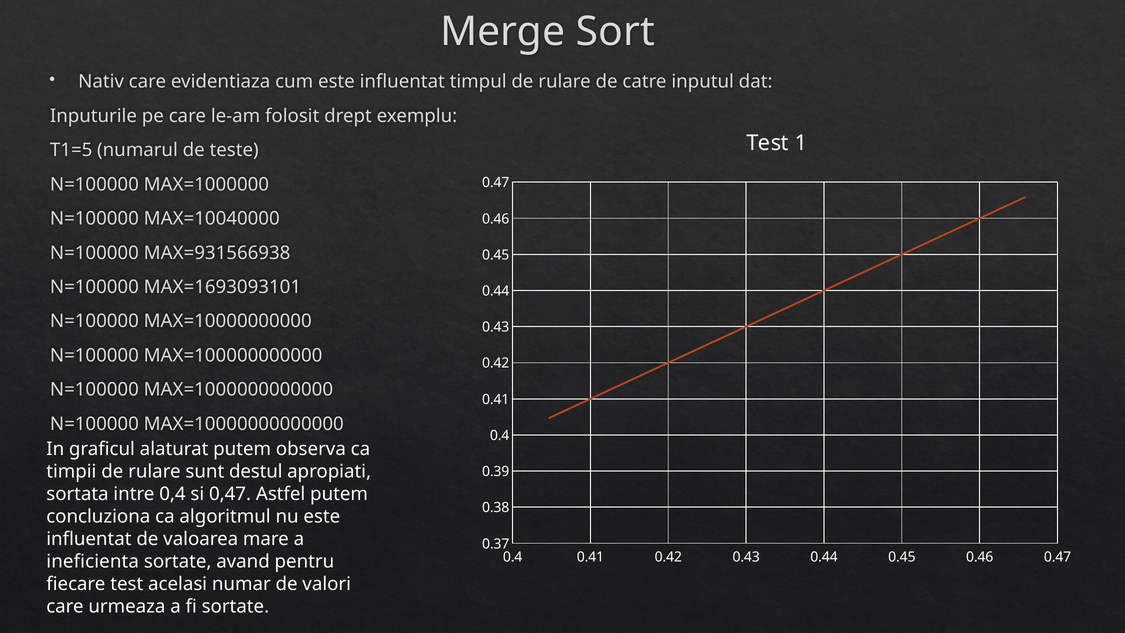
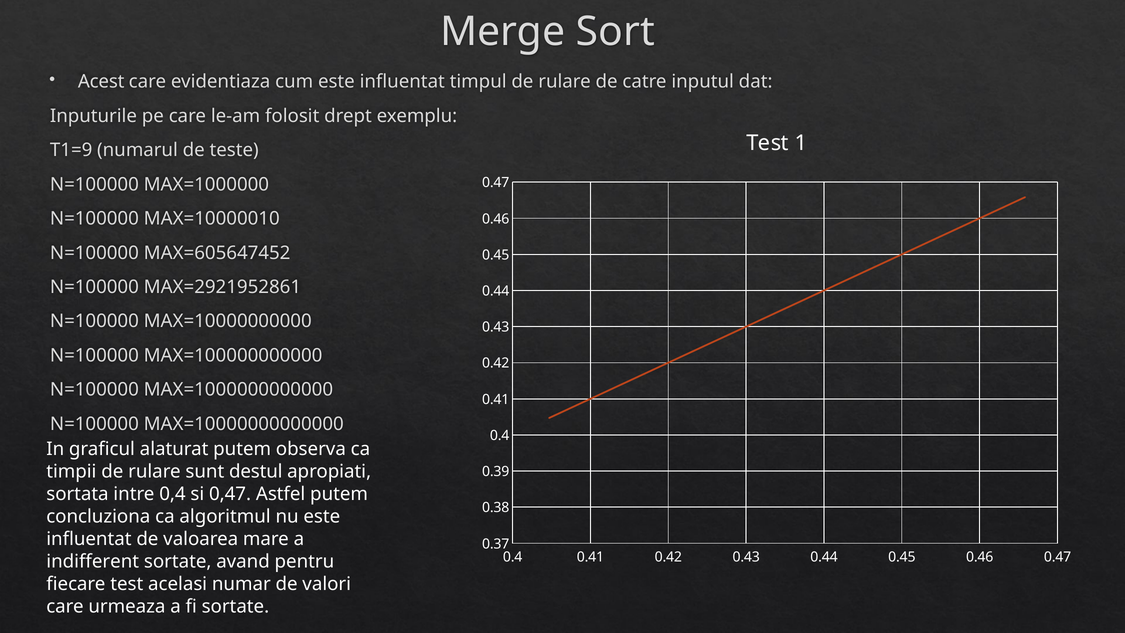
Nativ: Nativ -> Acest (101, 82)
T1=5: T1=5 -> T1=9 (71, 150)
MAX=10040000: MAX=10040000 -> MAX=10000010 (212, 219)
MAX=931566938: MAX=931566938 -> MAX=605647452 (217, 253)
MAX=1693093101: MAX=1693093101 -> MAX=2921952861 (222, 287)
ineficienta: ineficienta -> indifferent (93, 562)
